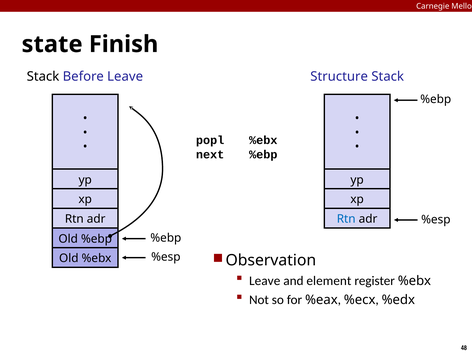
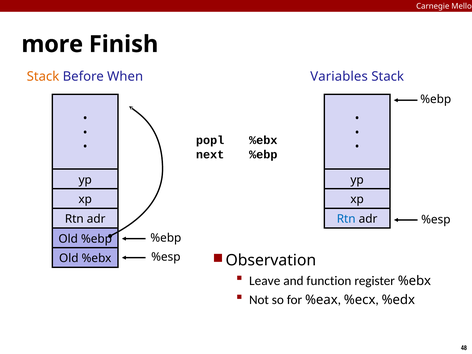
state: state -> more (52, 44)
Stack colour: black -> orange (43, 77)
Before Leave: Leave -> When (125, 77)
Structure: Structure -> Variables (339, 77)
element: element -> function (329, 281)
